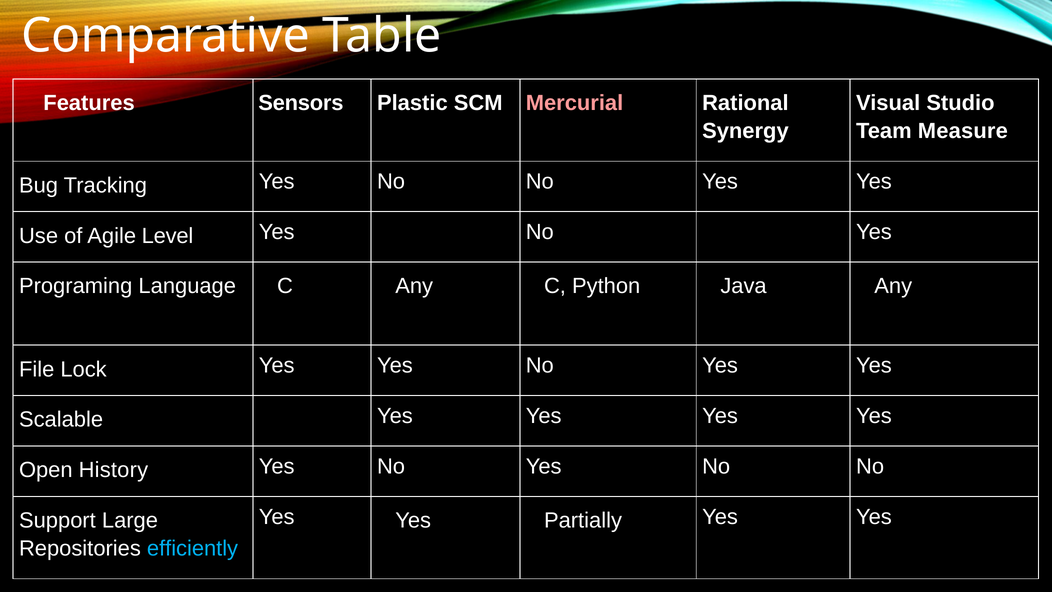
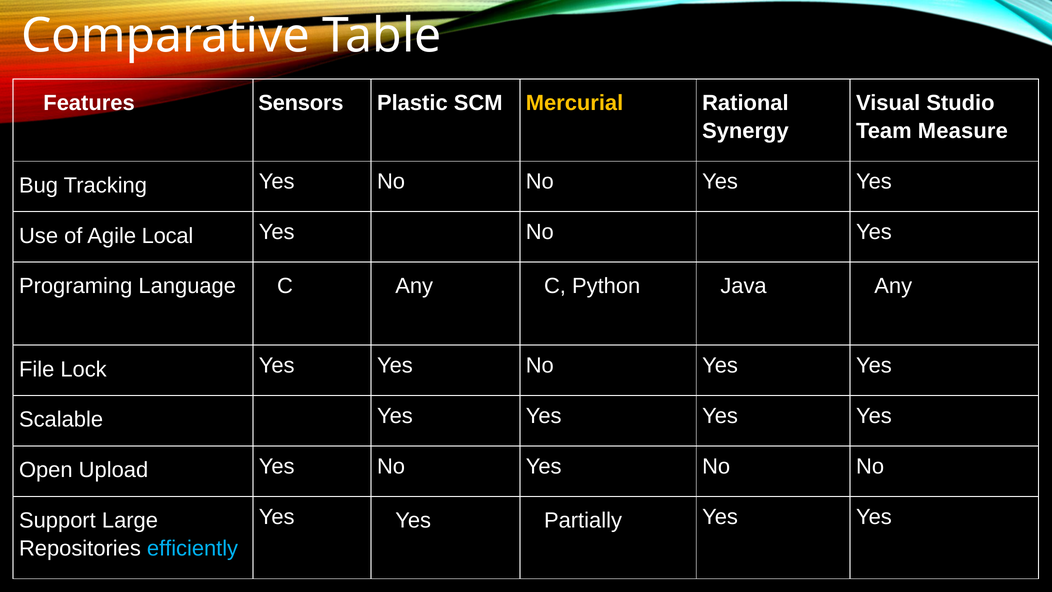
Mercurial colour: pink -> yellow (575, 103)
Level: Level -> Local (167, 236)
History: History -> Upload (113, 470)
